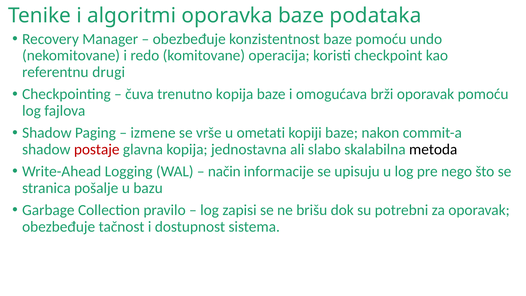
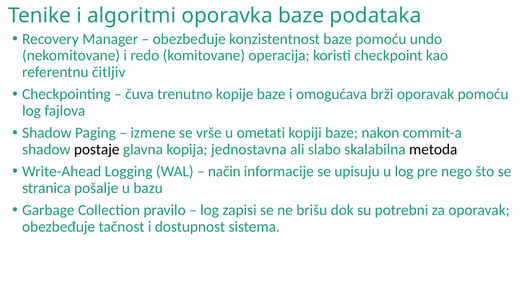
drugi: drugi -> čitljiv (109, 72)
trenutno kopija: kopija -> kopije (235, 94)
postaje colour: red -> black (97, 149)
